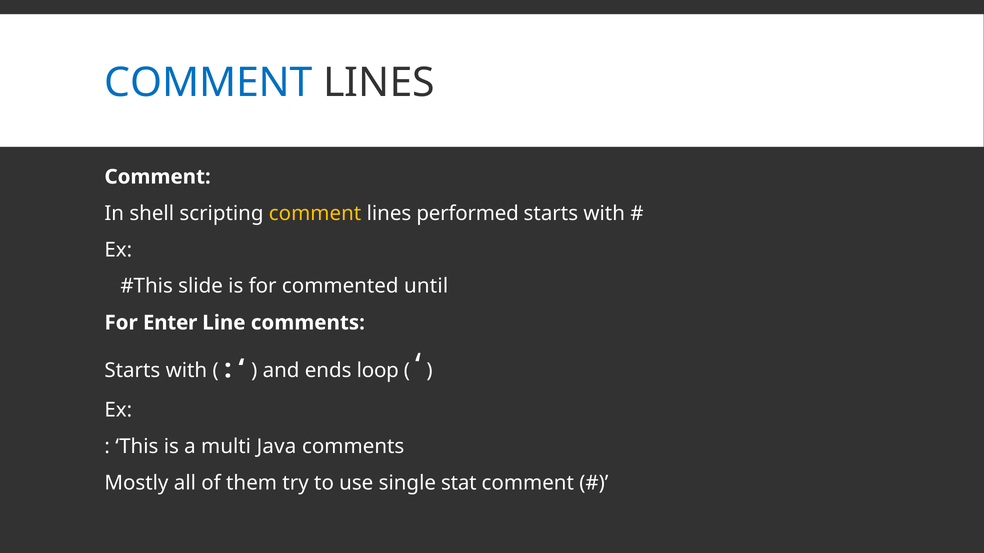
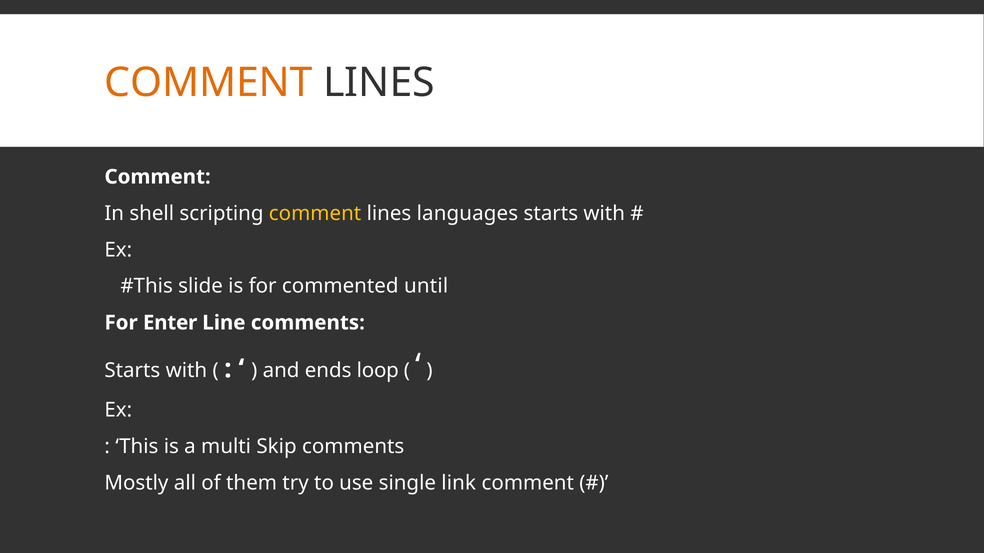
COMMENT colour: blue -> orange (209, 83)
performed: performed -> languages (467, 213)
Java: Java -> Skip (277, 447)
stat: stat -> link (459, 483)
